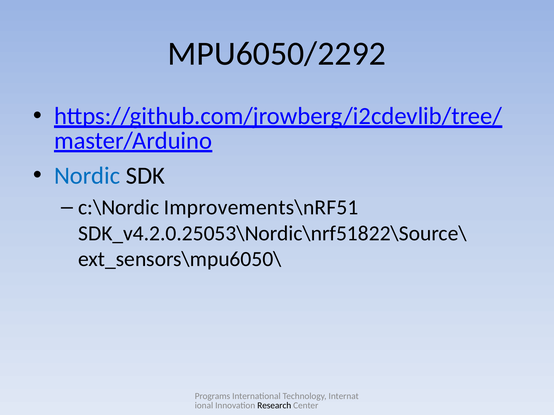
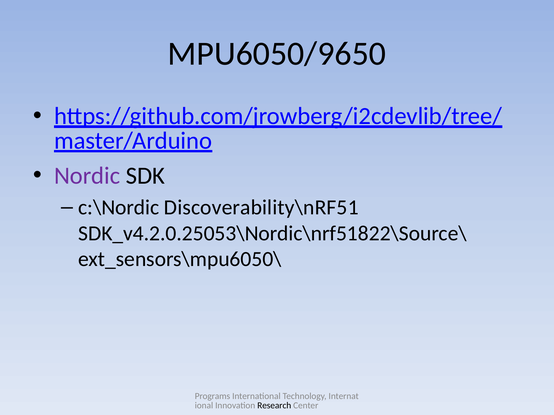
MPU6050/2292: MPU6050/2292 -> MPU6050/9650 (277, 54)
Nordic colour: blue -> purple (87, 176)
Improvements\nRF51: Improvements\nRF51 -> Discoverability\nRF51 (261, 208)
